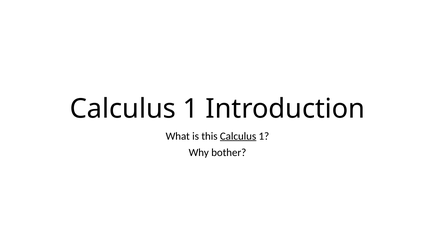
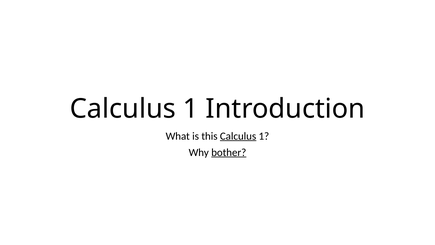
bother underline: none -> present (229, 152)
